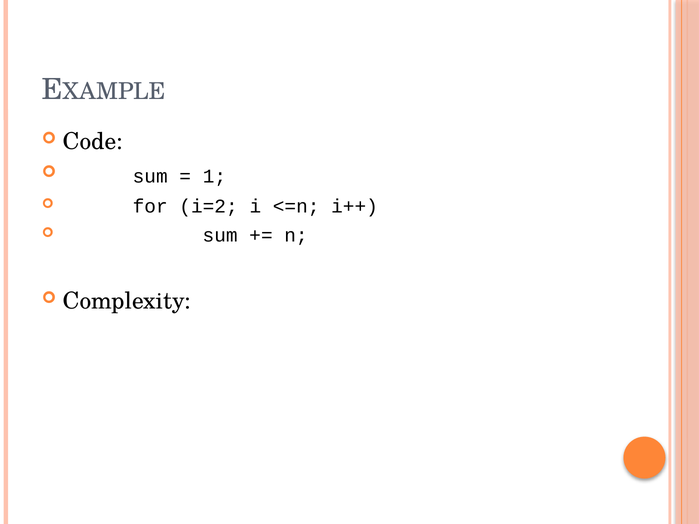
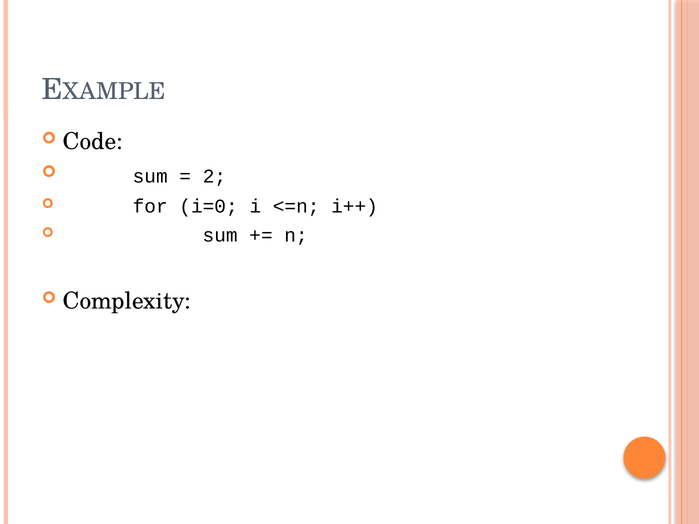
1: 1 -> 2 (214, 176)
i=2: i=2 -> i=0 (209, 206)
